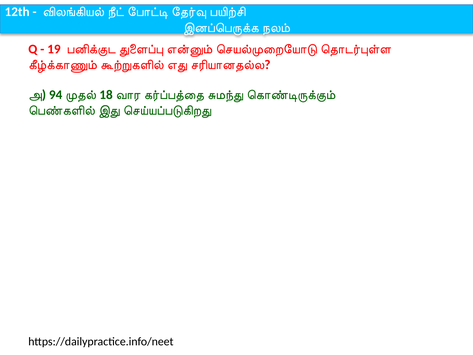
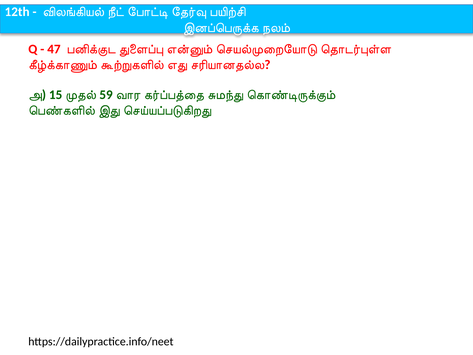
19: 19 -> 47 (54, 49)
94: 94 -> 15 (56, 95)
18: 18 -> 59 (106, 95)
